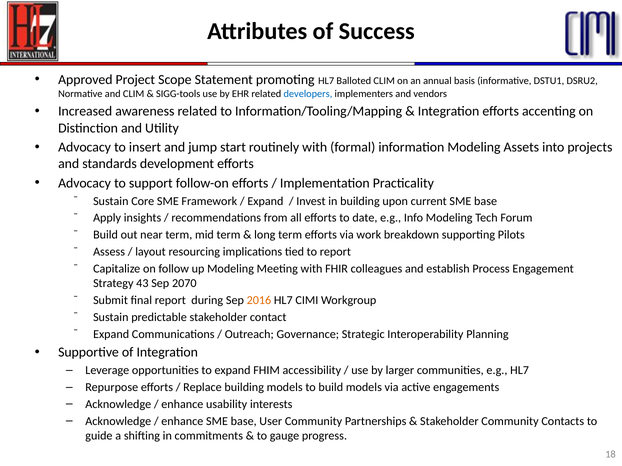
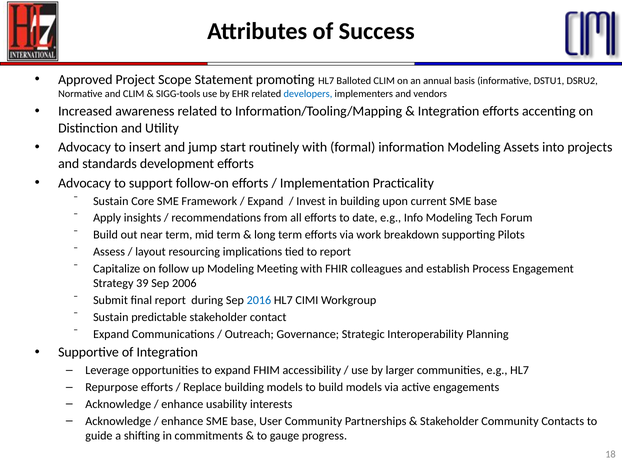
43: 43 -> 39 (142, 284)
2070: 2070 -> 2006 (184, 284)
2016 colour: orange -> blue (259, 300)
